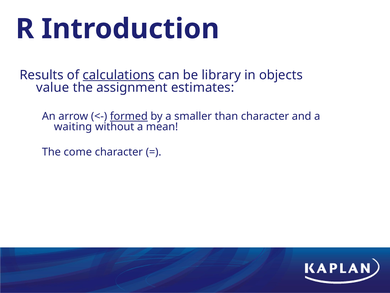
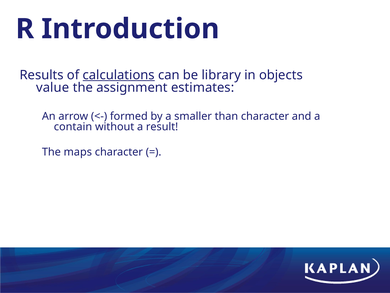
formed underline: present -> none (129, 116)
waiting: waiting -> contain (73, 127)
mean: mean -> result (162, 127)
come: come -> maps (78, 152)
